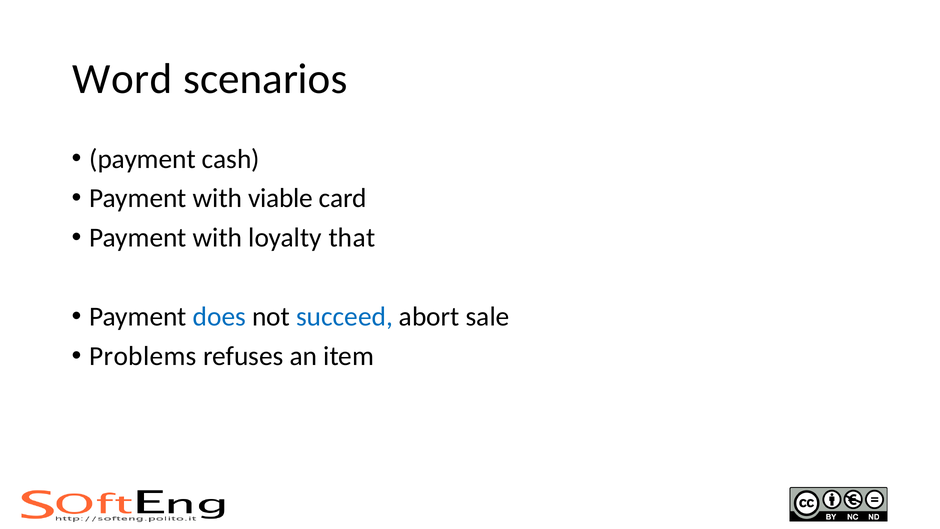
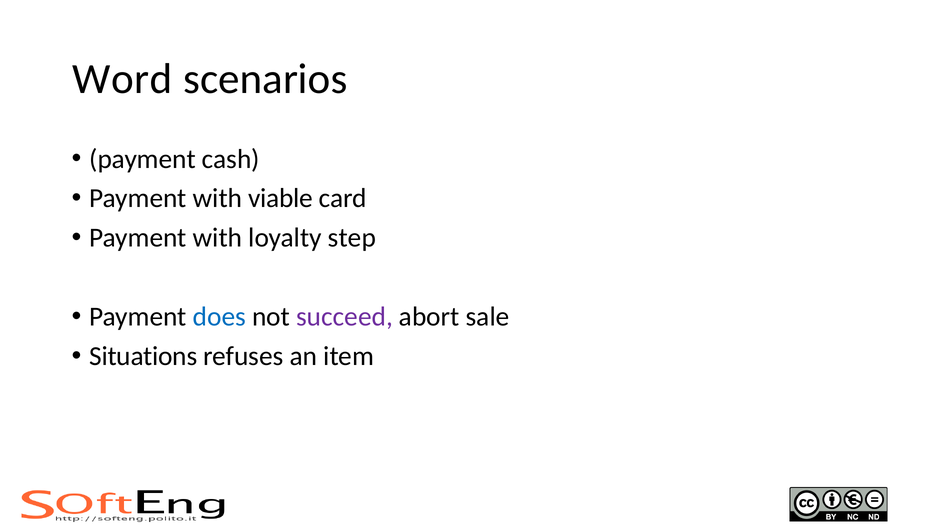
that: that -> step (352, 238)
succeed colour: blue -> purple (345, 317)
Problems: Problems -> Situations (143, 356)
